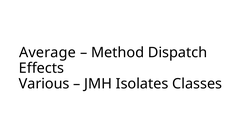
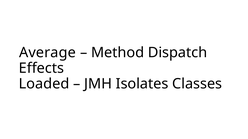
Various: Various -> Loaded (44, 84)
